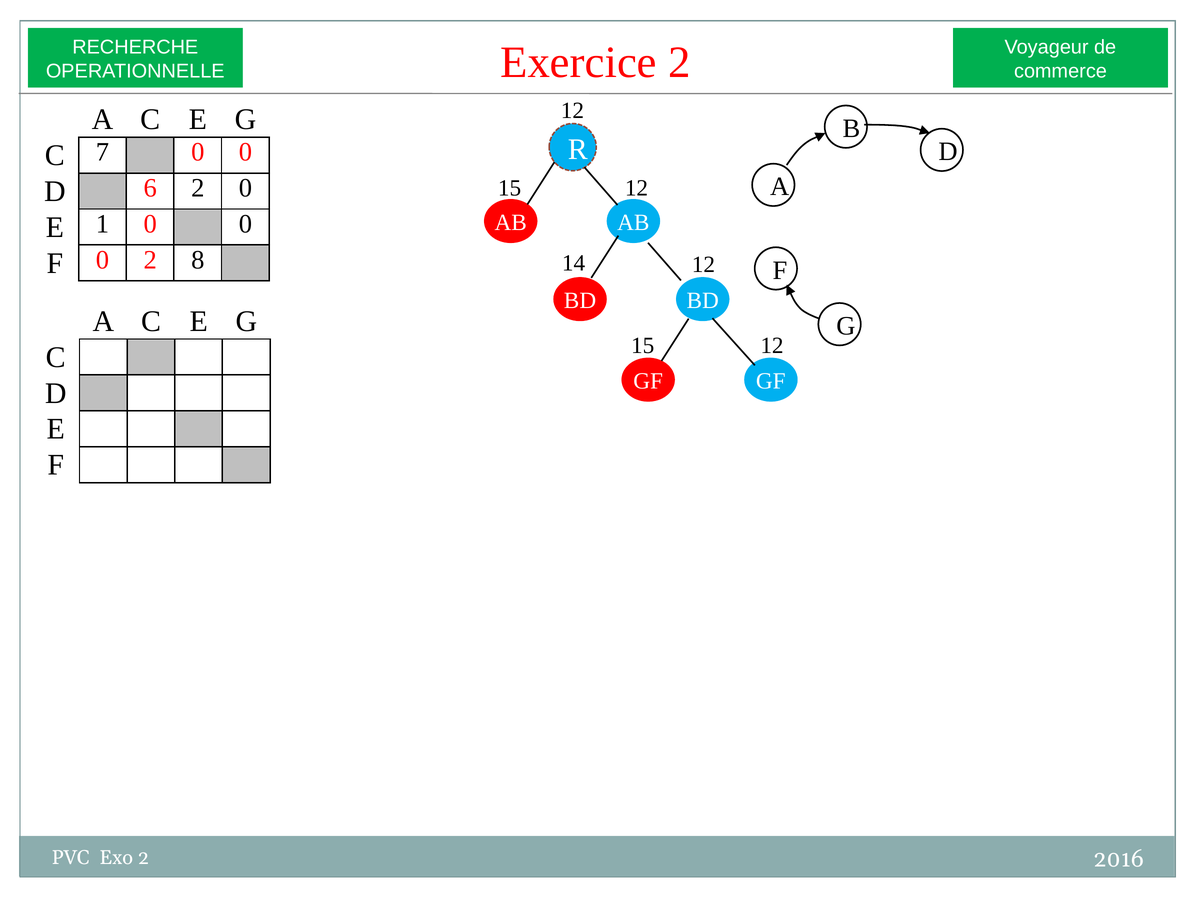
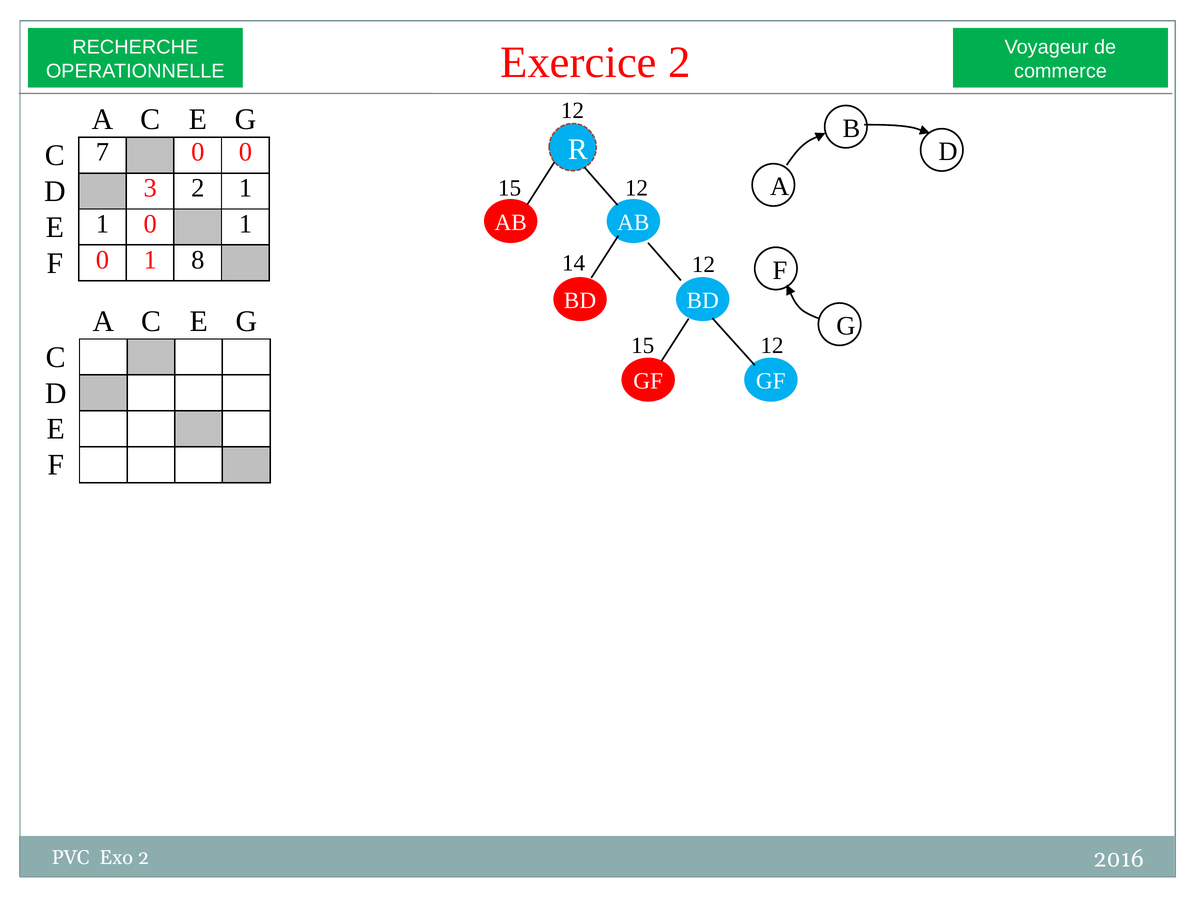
6: 6 -> 3 (150, 188)
2 0: 0 -> 1 (245, 188)
1 0 0: 0 -> 1 (245, 224)
F 0 2: 2 -> 1 (150, 260)
